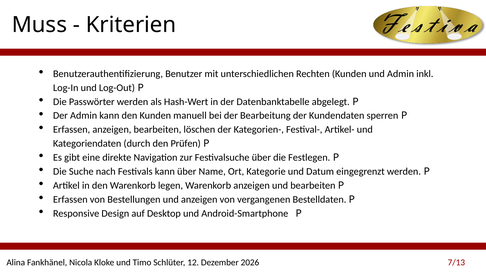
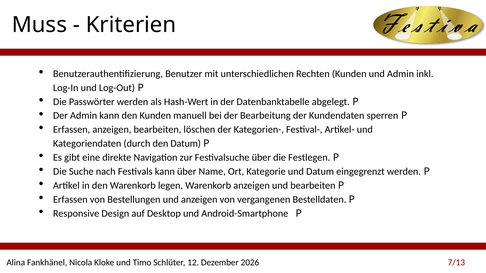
den Prüfen: Prüfen -> Datum (186, 144)
